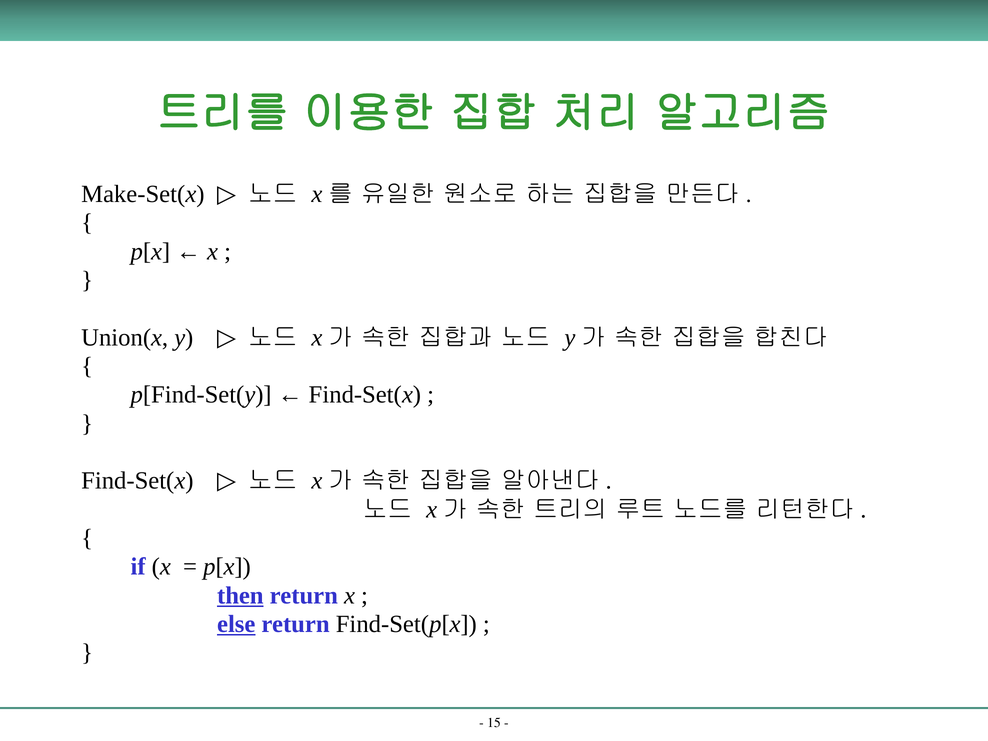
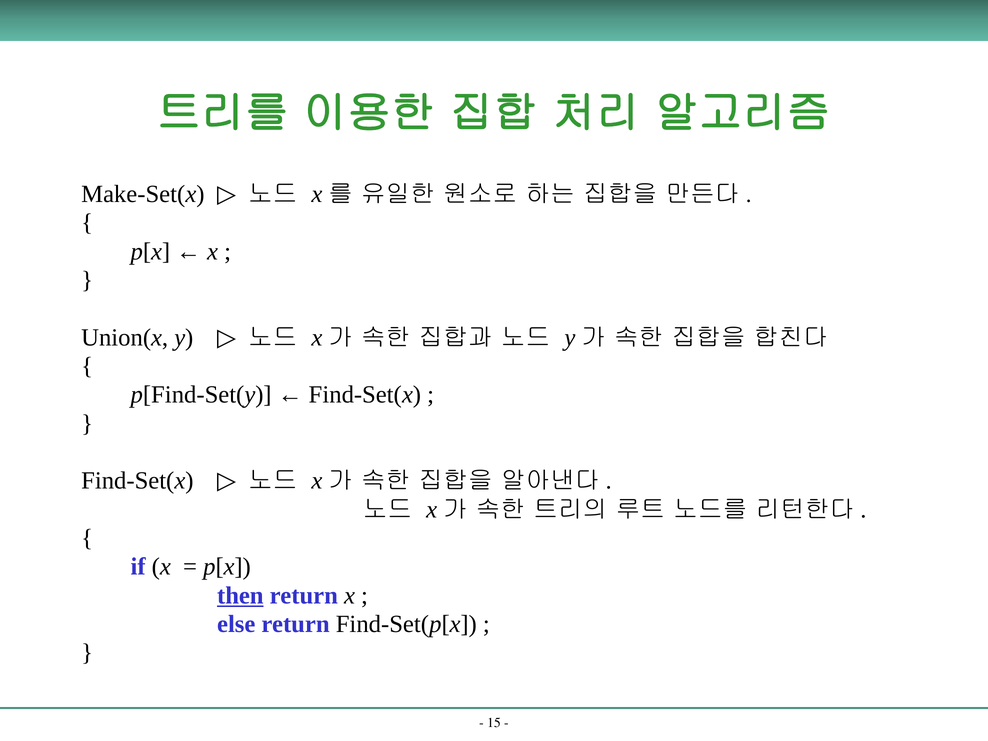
else underline: present -> none (236, 624)
